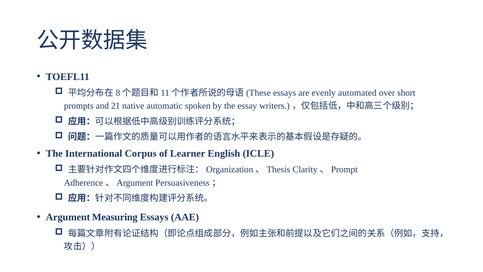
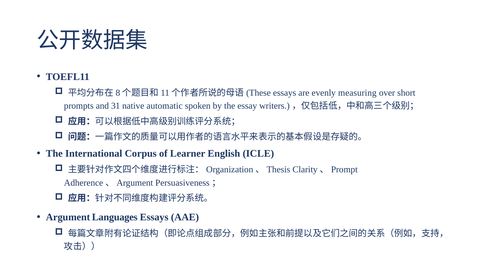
automated: automated -> measuring (357, 93)
21: 21 -> 31 (116, 106)
Measuring: Measuring -> Languages (115, 217)
